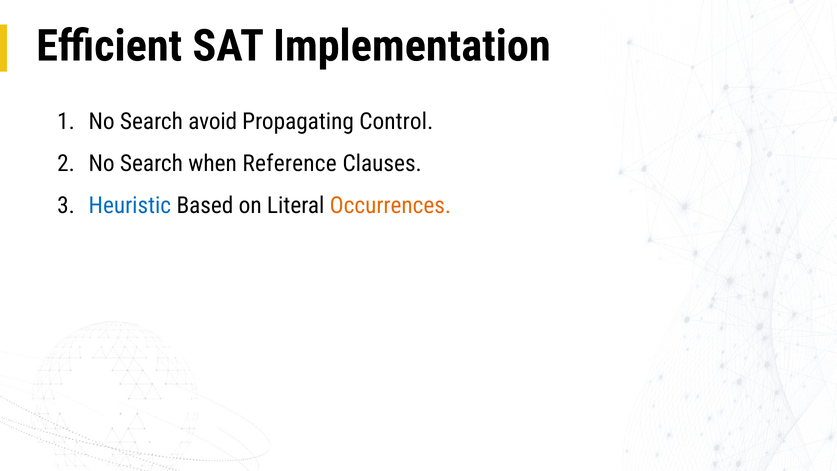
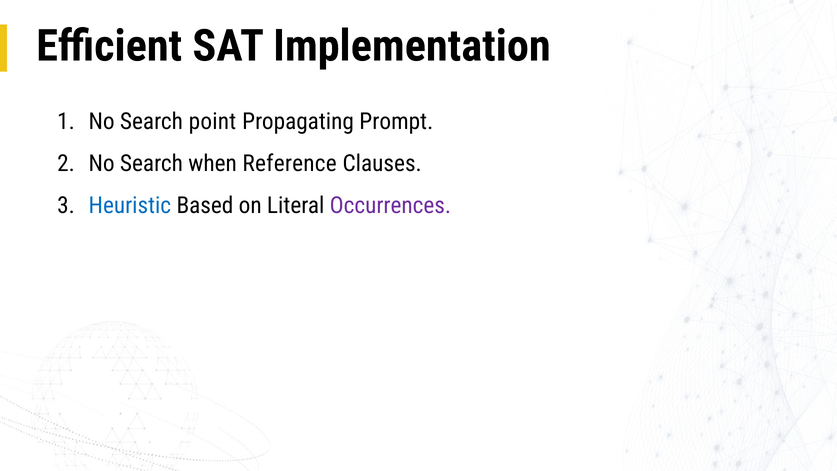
avoid: avoid -> point (212, 122)
Control: Control -> Prompt (396, 122)
Occurrences colour: orange -> purple (390, 205)
